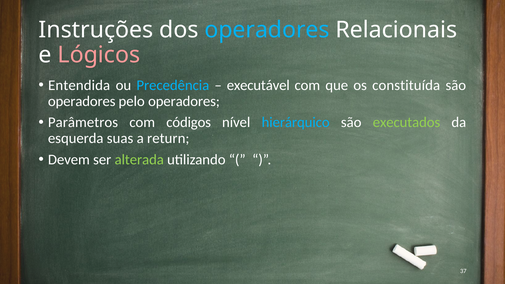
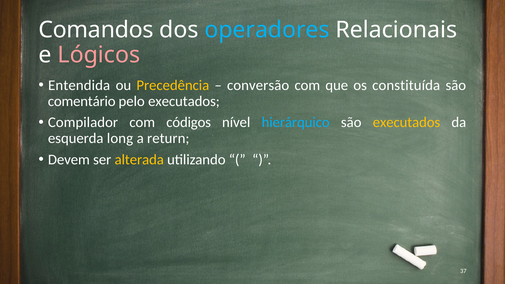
Instruções: Instruções -> Comandos (96, 30)
Precedência colour: light blue -> yellow (173, 85)
executável: executável -> conversão (258, 85)
operadores: operadores -> comentário (82, 101)
pelo operadores: operadores -> executados (184, 101)
Parâmetros: Parâmetros -> Compilador (83, 122)
executados colour: light green -> yellow (406, 122)
suas: suas -> long (120, 138)
alterada colour: light green -> yellow (139, 160)
